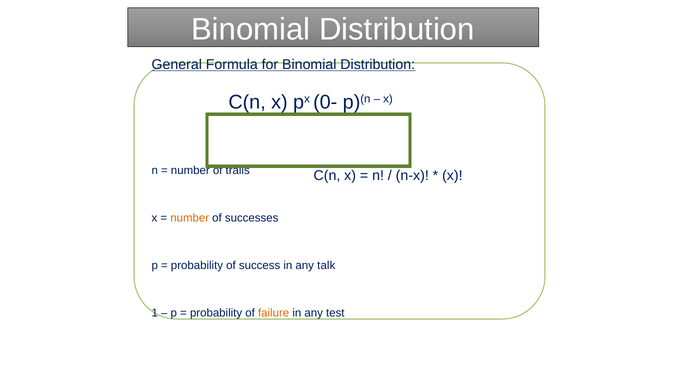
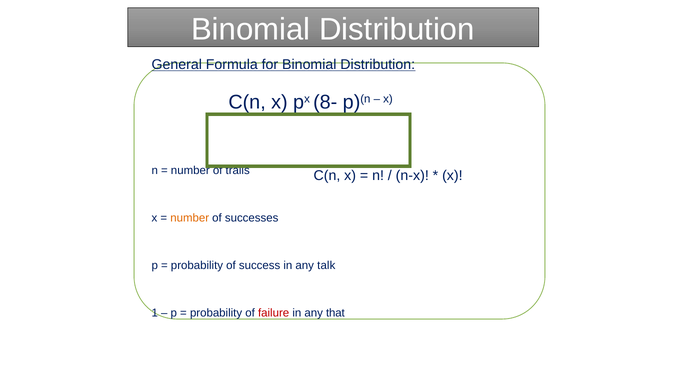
0-: 0- -> 8- (325, 102)
failure colour: orange -> red (274, 313)
test: test -> that (335, 313)
